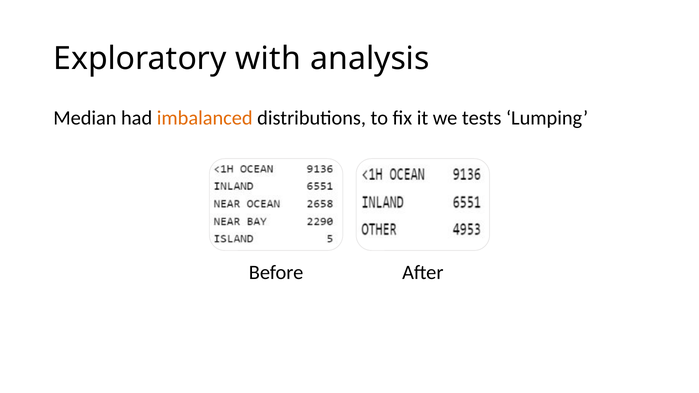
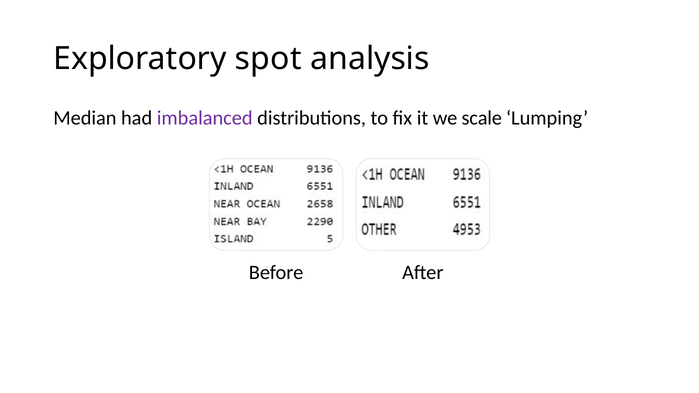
with: with -> spot (268, 59)
imbalanced colour: orange -> purple (205, 118)
tests: tests -> scale (482, 118)
